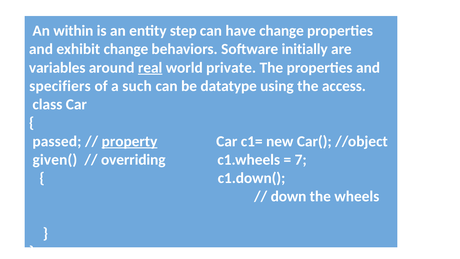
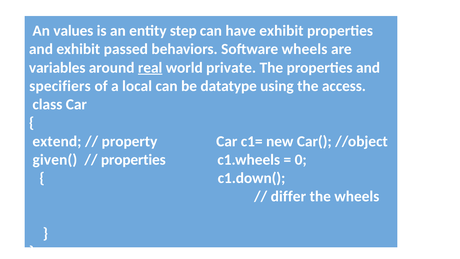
within: within -> values (73, 31)
have change: change -> exhibit (281, 31)
exhibit change: change -> passed (126, 49)
Software initially: initially -> wheels (305, 49)
such: such -> local (137, 86)
passed: passed -> extend (57, 141)
property underline: present -> none (130, 141)
overriding: overriding -> properties (133, 160)
7: 7 -> 0 (301, 160)
down: down -> differ (288, 196)
